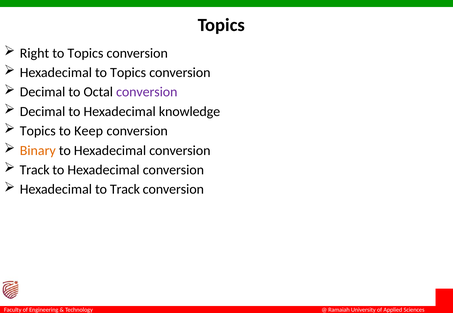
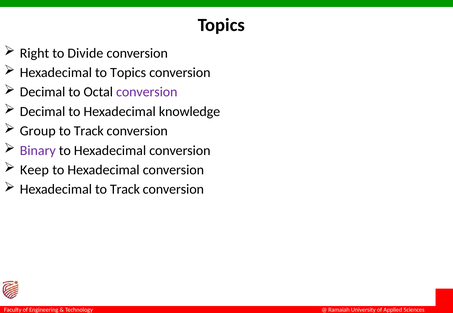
Topics: Topics -> Divide (85, 53)
Topics: Topics -> Group (38, 131)
Keep: Keep -> Track (89, 131)
Binary colour: orange -> purple (38, 151)
Track: Track -> Keep (34, 170)
